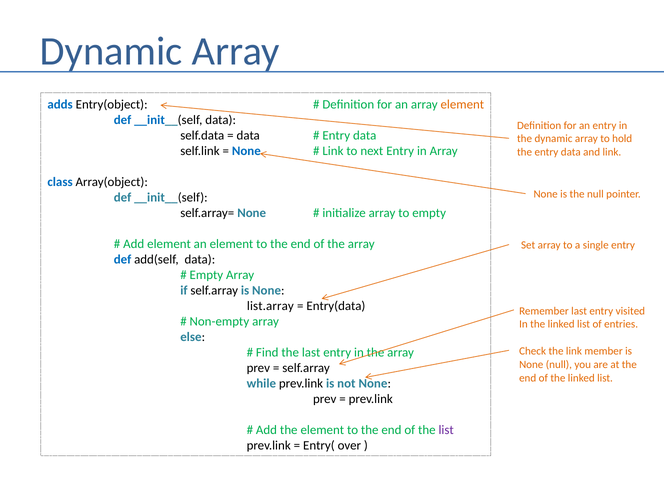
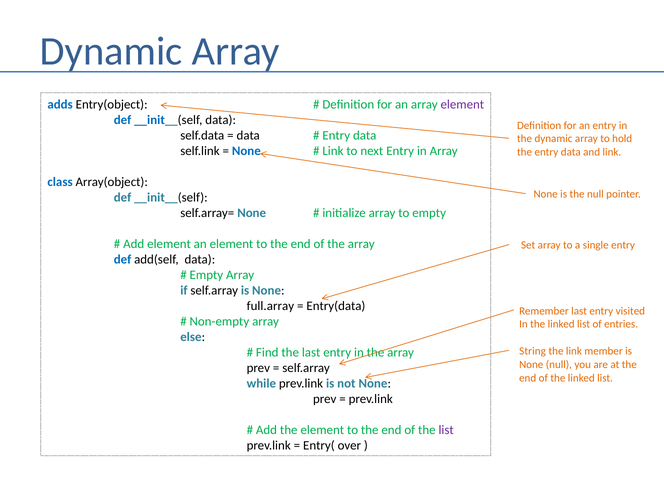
element colour: orange -> purple (462, 104)
list.array: list.array -> full.array (270, 306)
Check: Check -> String (533, 351)
